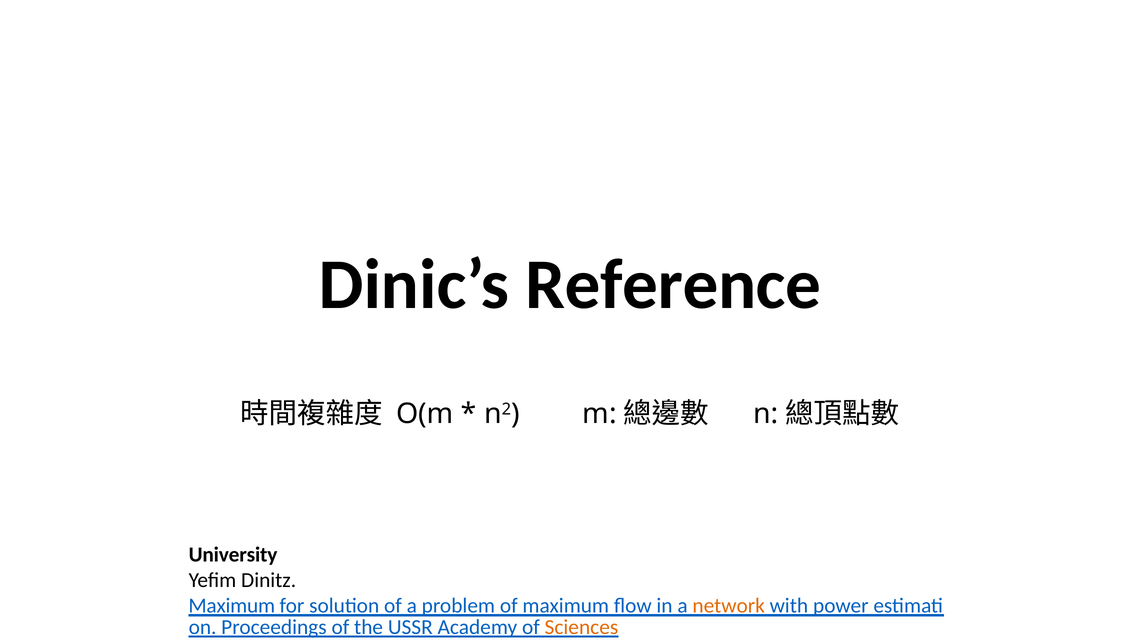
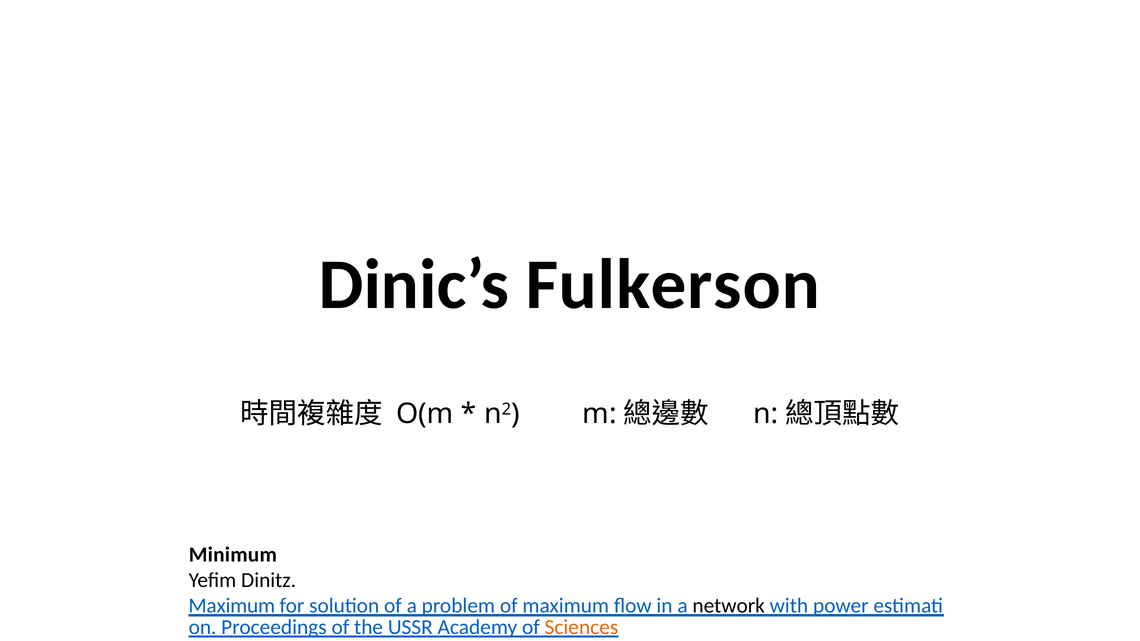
Reference: Reference -> Fulkerson (673, 285)
University: University -> Minimum (233, 555)
network colour: orange -> black (729, 606)
